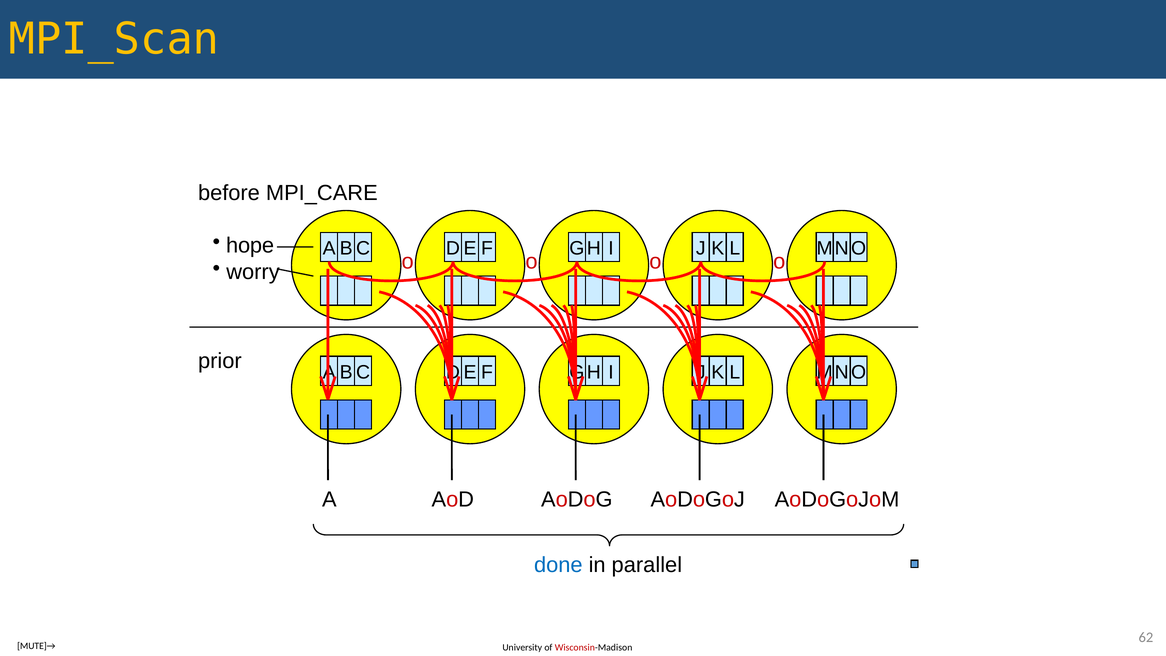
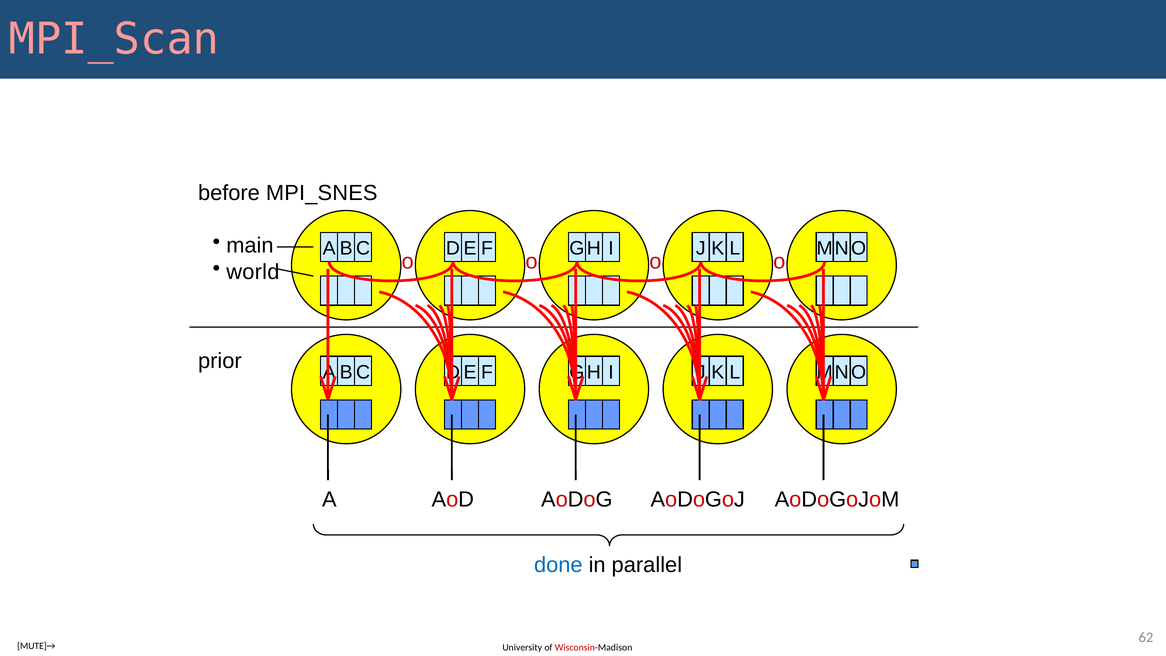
MPI_Scan colour: yellow -> pink (114, 39)
MPI_CARE: MPI_CARE -> MPI_SNES (322, 193)
hope: hope -> main (250, 246)
worry: worry -> world (253, 272)
